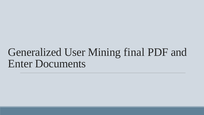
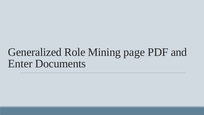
User: User -> Role (75, 52)
final: final -> page (134, 52)
